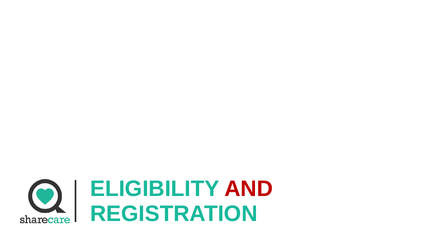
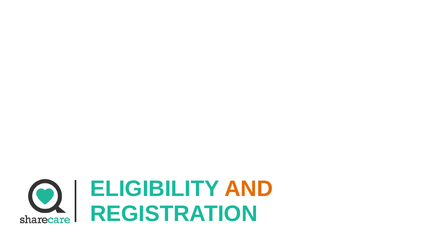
AND colour: red -> orange (249, 189)
